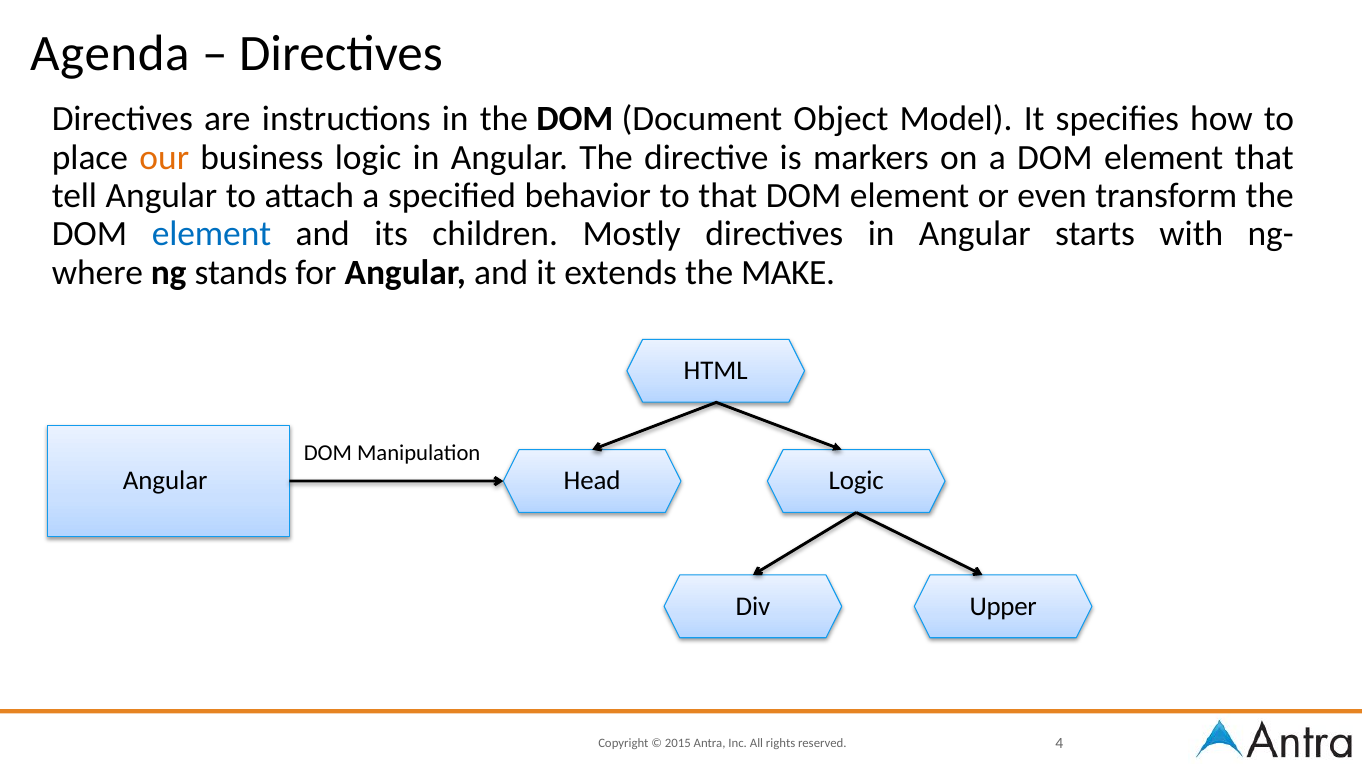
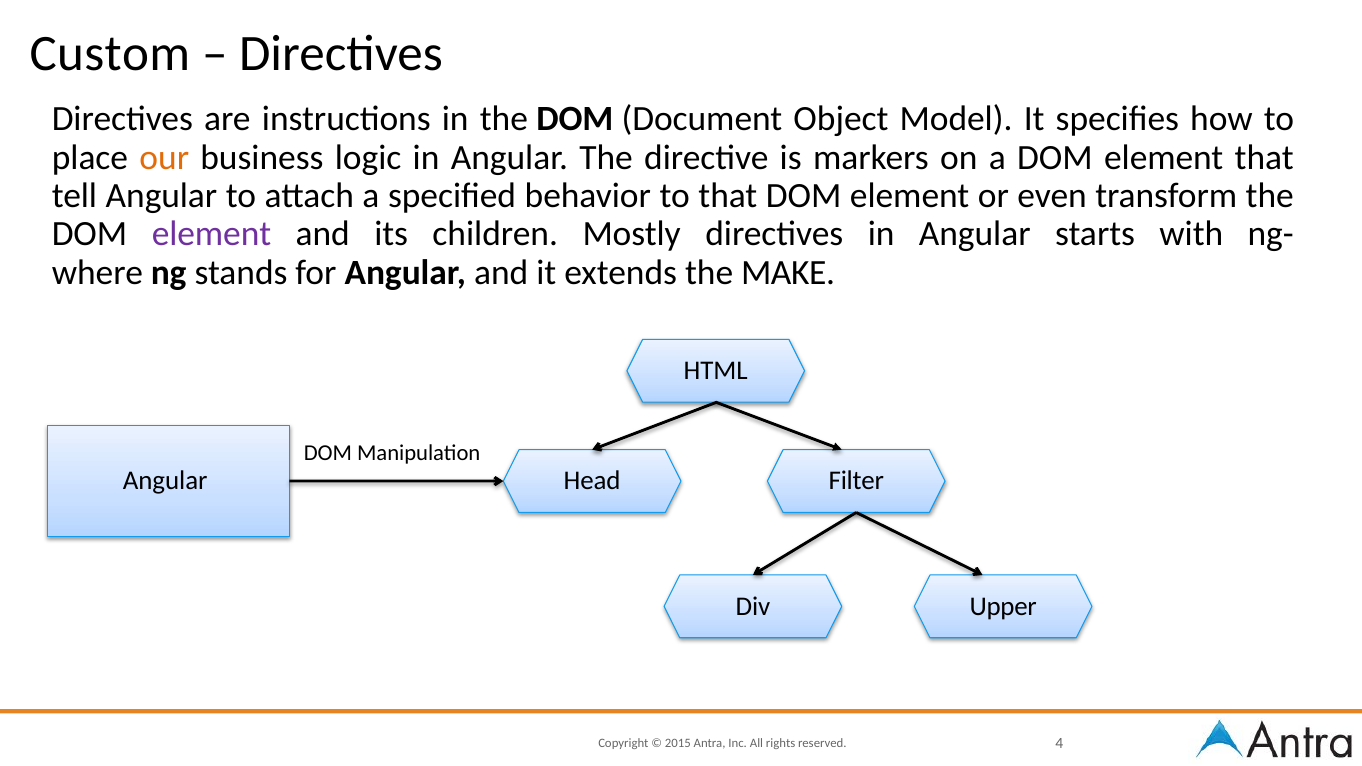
Agenda: Agenda -> Custom (110, 54)
element colour: blue -> purple (212, 234)
Logic: Logic -> Filter (856, 481)
